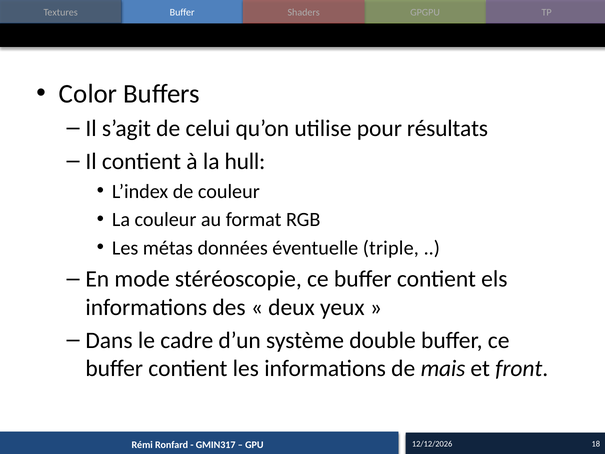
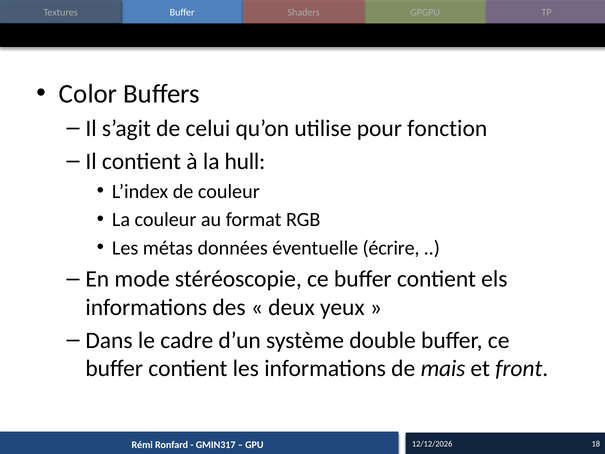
résultats: résultats -> fonction (447, 128)
triple: triple -> écrire (391, 248)
